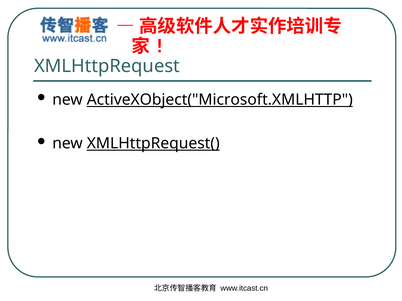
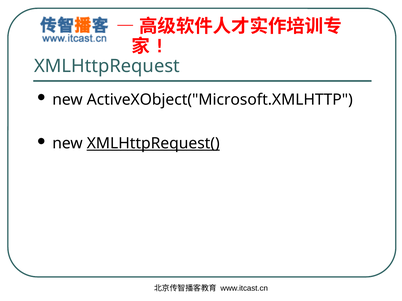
ActiveXObject("Microsoft.XMLHTTP underline: present -> none (220, 100)
